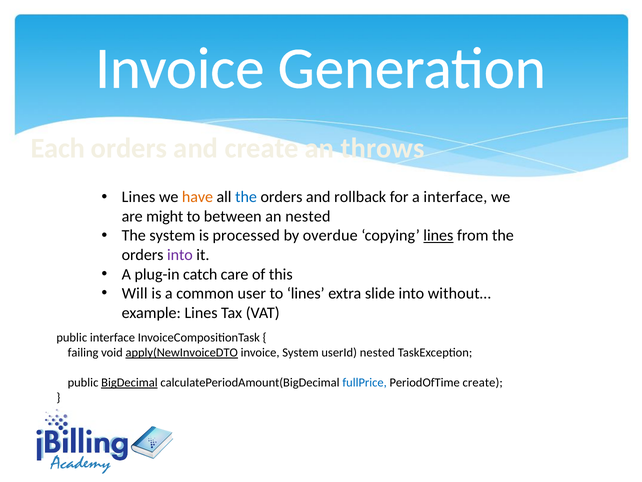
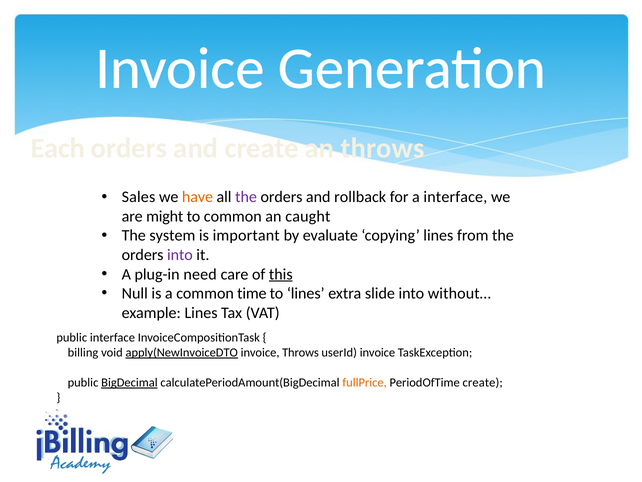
Lines: Lines -> Sales (138, 197)
the colour: blue -> purple (246, 197)
to between: between -> common (233, 216)
an nested: nested -> caught (308, 216)
processed: processed -> important (246, 235)
overdue: overdue -> evaluate (330, 235)
lines underline: present -> none (438, 235)
catch: catch -> need (200, 274)
this underline: none -> present (281, 274)
Will: Will -> Null (135, 293)
user: user -> time (252, 293)
failing: failing -> billing (83, 352)
invoice System: System -> Throws (300, 352)
userId nested: nested -> invoice (377, 352)
fullPrice colour: blue -> orange (365, 382)
